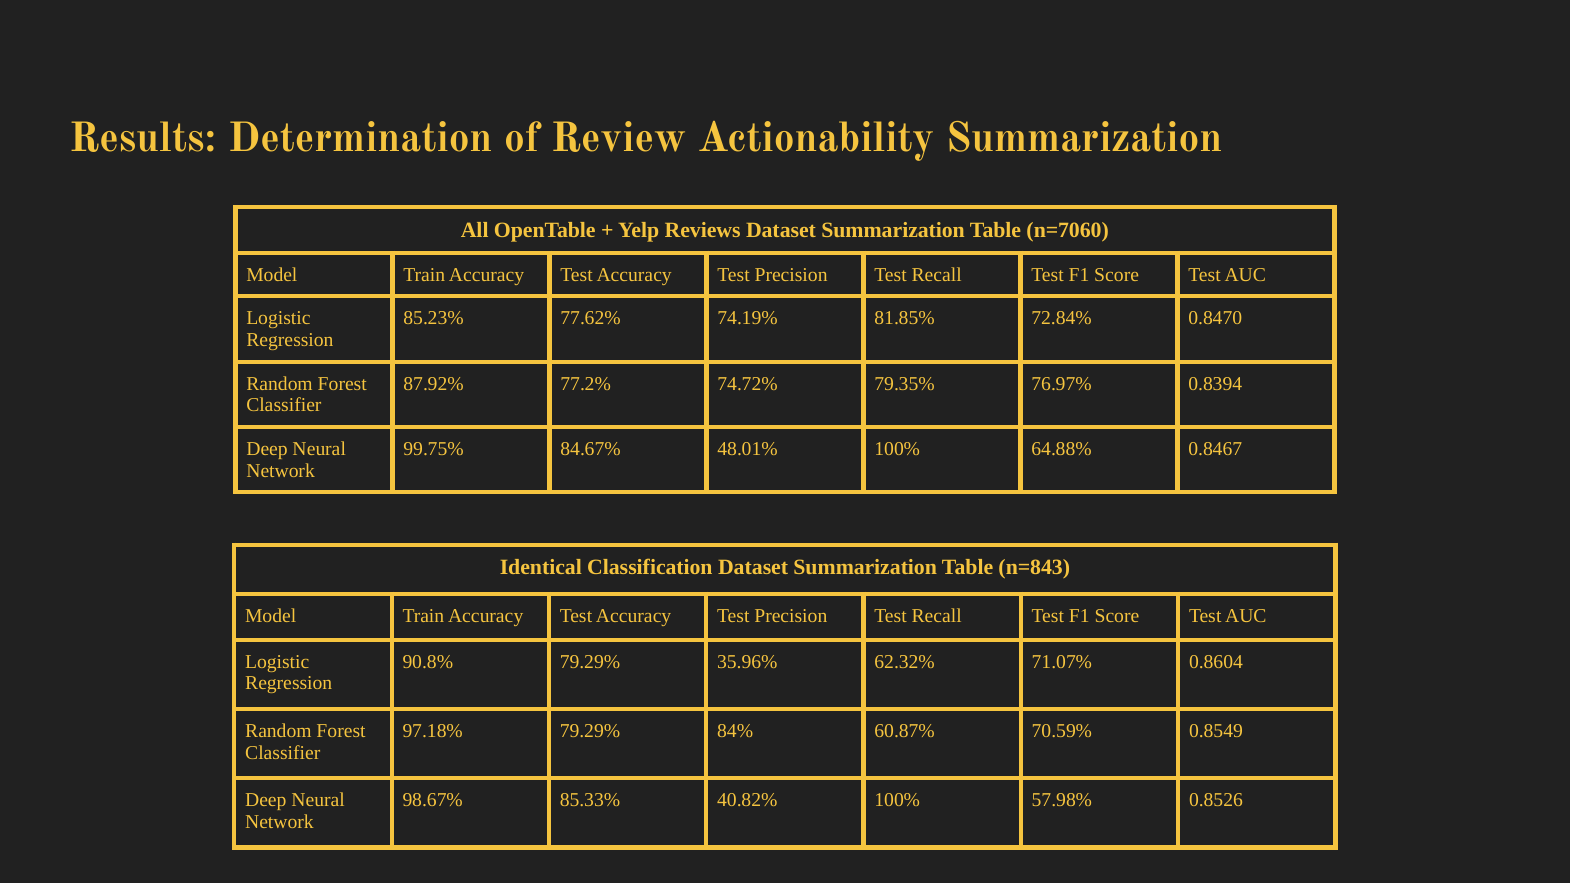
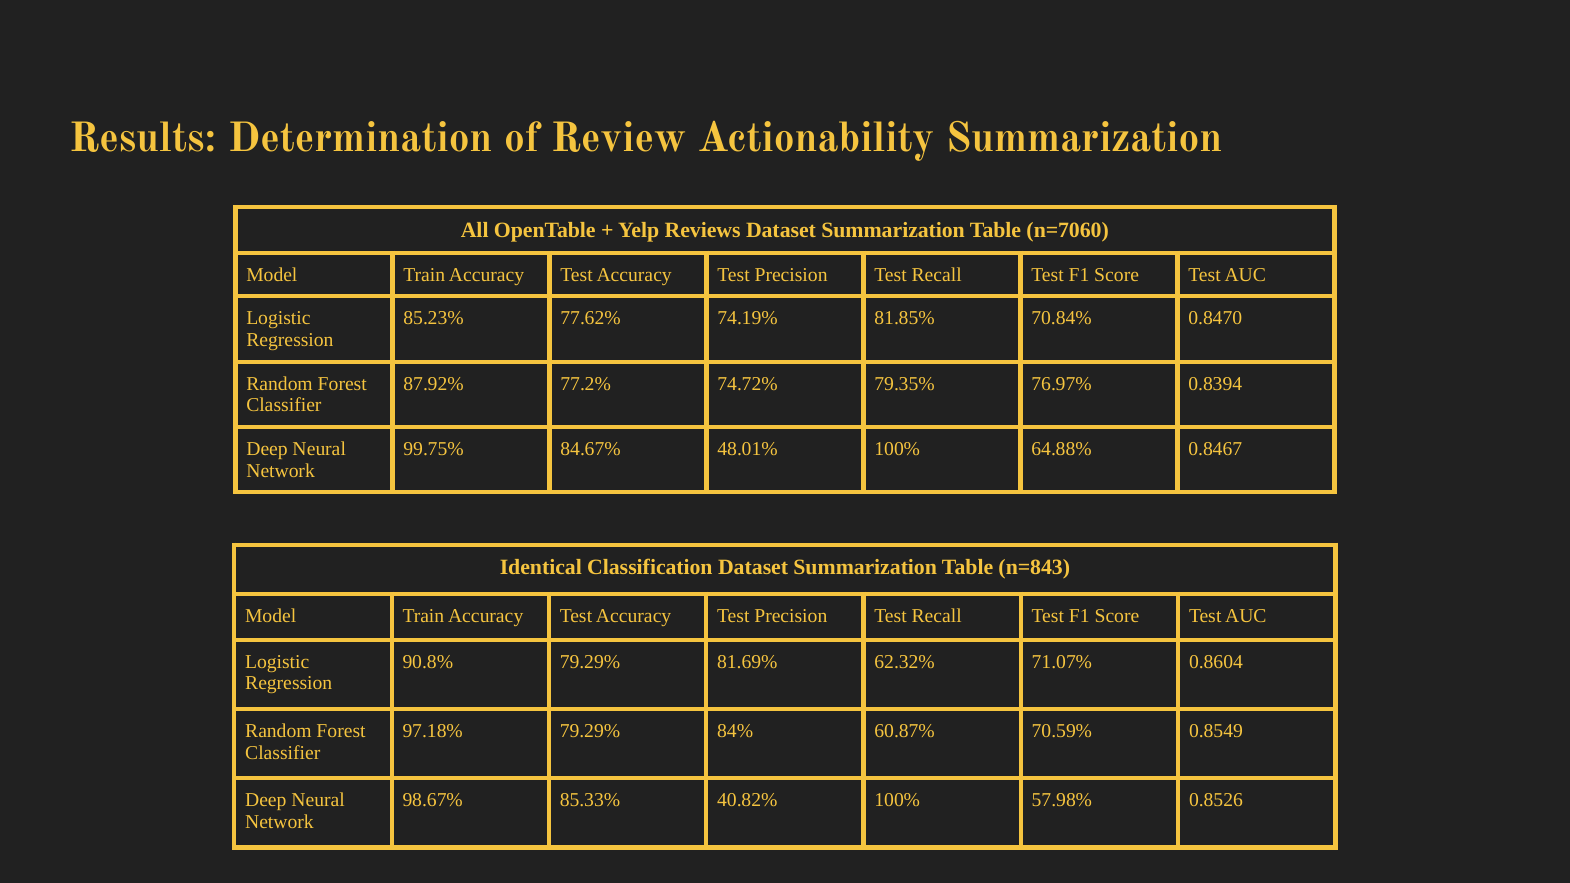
72.84%: 72.84% -> 70.84% (1062, 318)
35.96%: 35.96% -> 81.69% (747, 662)
